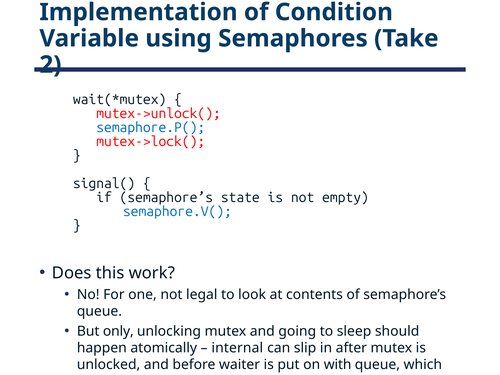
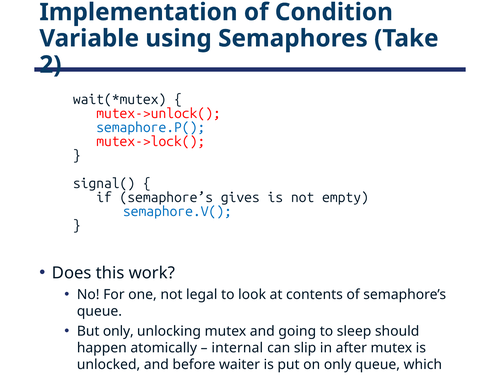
state: state -> gives (240, 198)
on with: with -> only (338, 365)
